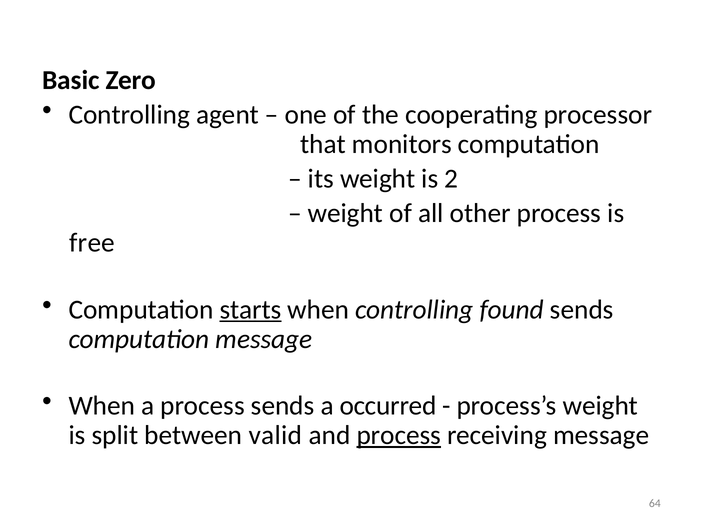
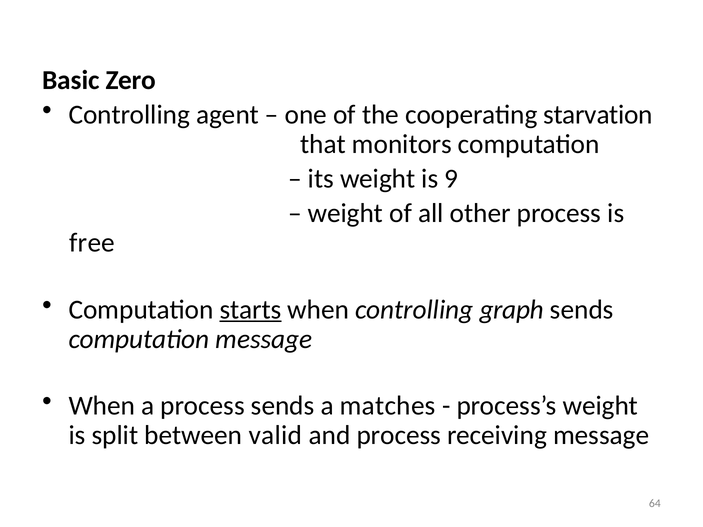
processor: processor -> starvation (598, 115)
2: 2 -> 9 (451, 179)
found: found -> graph (512, 310)
occurred: occurred -> matches (388, 406)
process underline: present -> none (399, 435)
